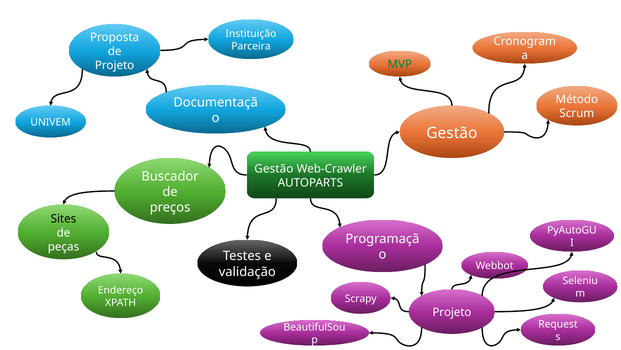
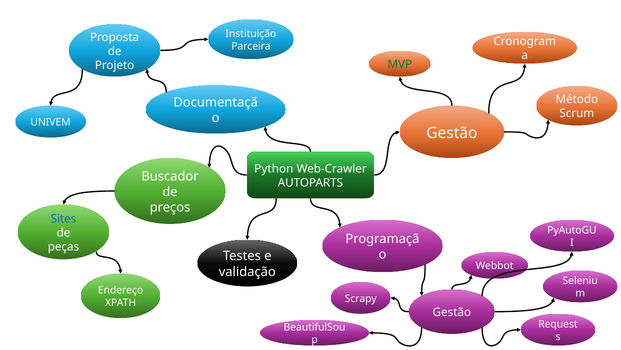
Gestão: Gestão -> Python (274, 168)
Sites colour: black -> blue (63, 218)
Projeto: Projeto -> Gestão (452, 312)
